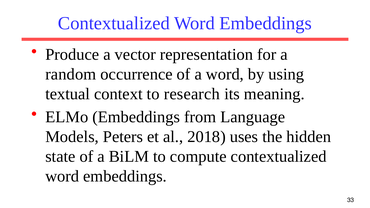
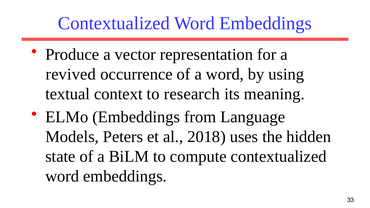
random: random -> revived (71, 74)
